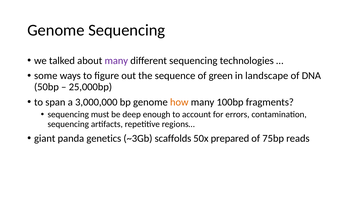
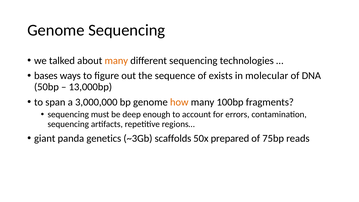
many colour: purple -> orange (116, 61)
some: some -> bases (46, 76)
green: green -> exists (221, 76)
landscape: landscape -> molecular (267, 76)
25,000bp: 25,000bp -> 13,000bp (90, 87)
